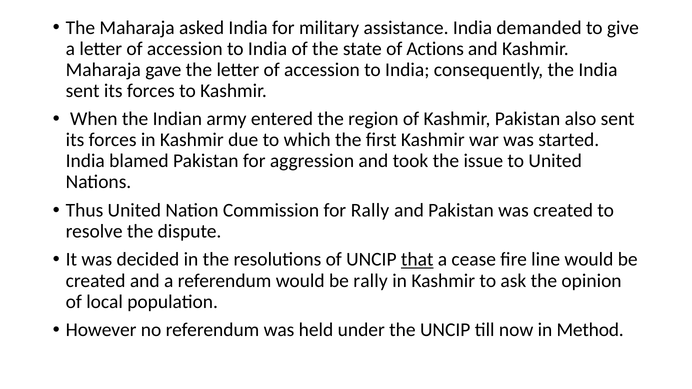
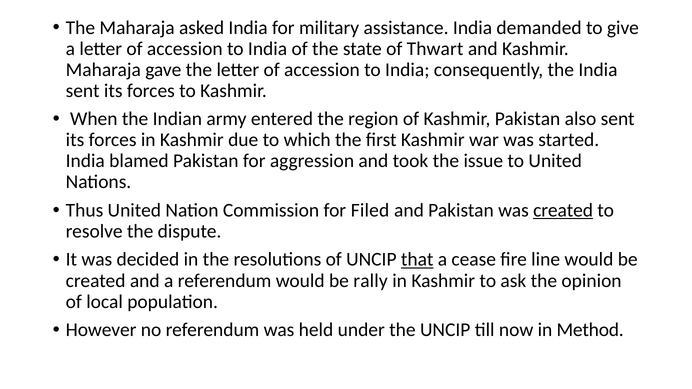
Actions: Actions -> Thwart (435, 49)
for Rally: Rally -> Filed (370, 210)
created underline: none -> present (563, 210)
